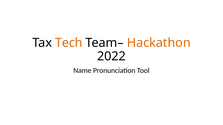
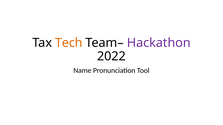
Hackathon colour: orange -> purple (159, 43)
